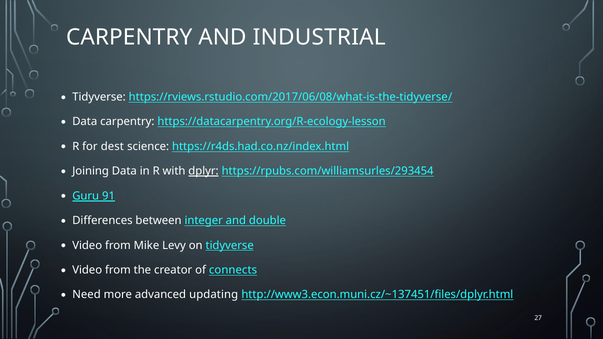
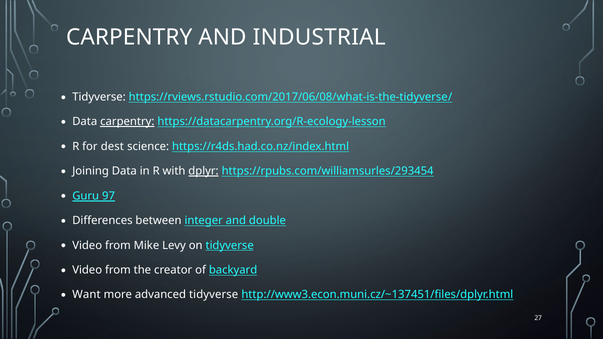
carpentry underline: none -> present (127, 122)
91: 91 -> 97 (109, 196)
connects: connects -> backyard (233, 270)
Need: Need -> Want (86, 295)
advanced updating: updating -> tidyverse (214, 295)
